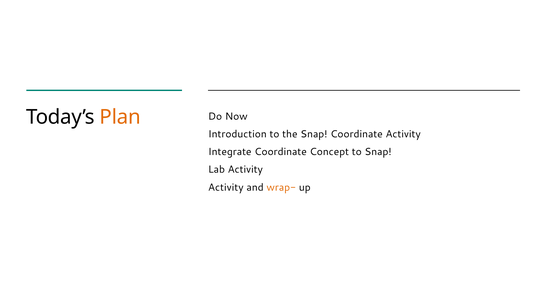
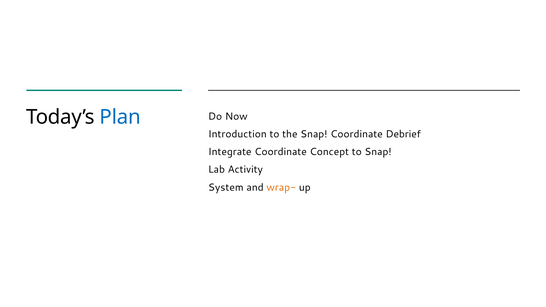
Plan colour: orange -> blue (120, 117)
Coordinate Activity: Activity -> Debrief (403, 134)
Activity: Activity -> System (226, 187)
